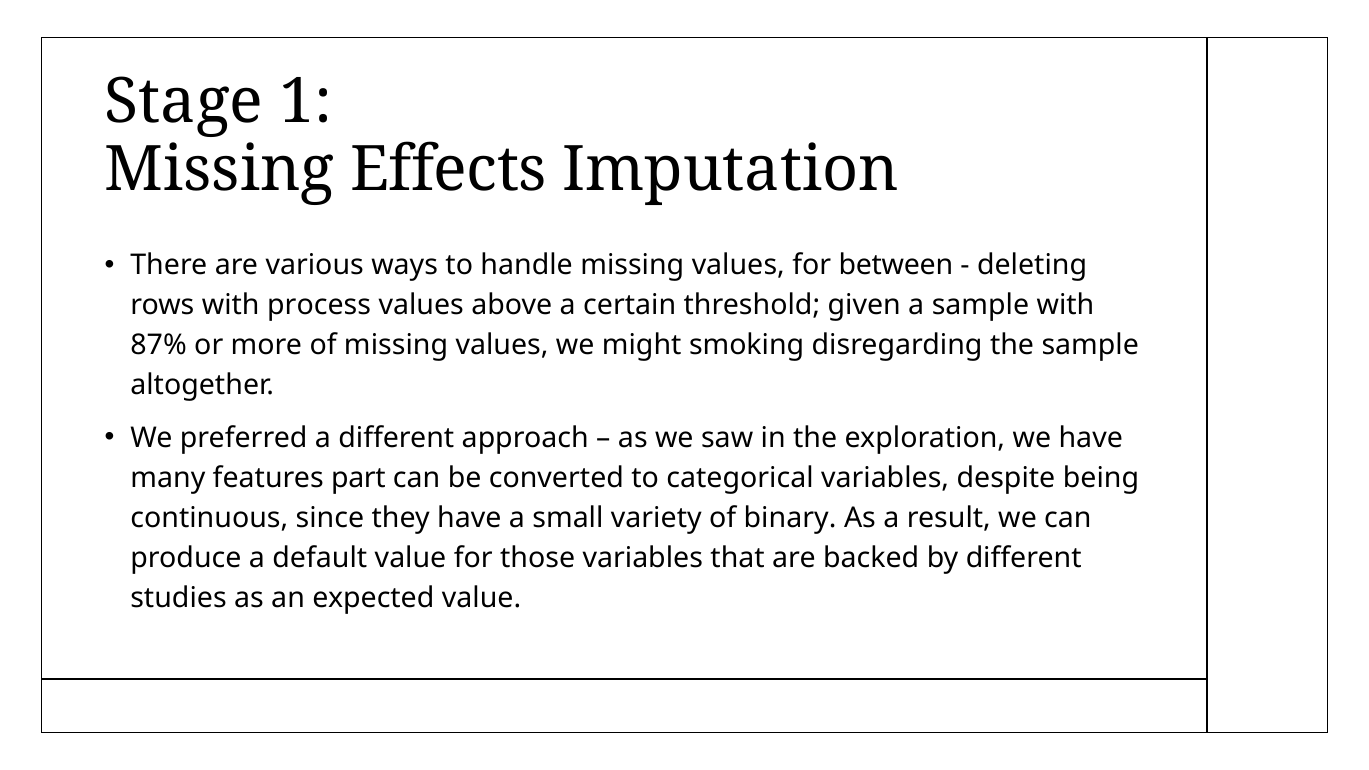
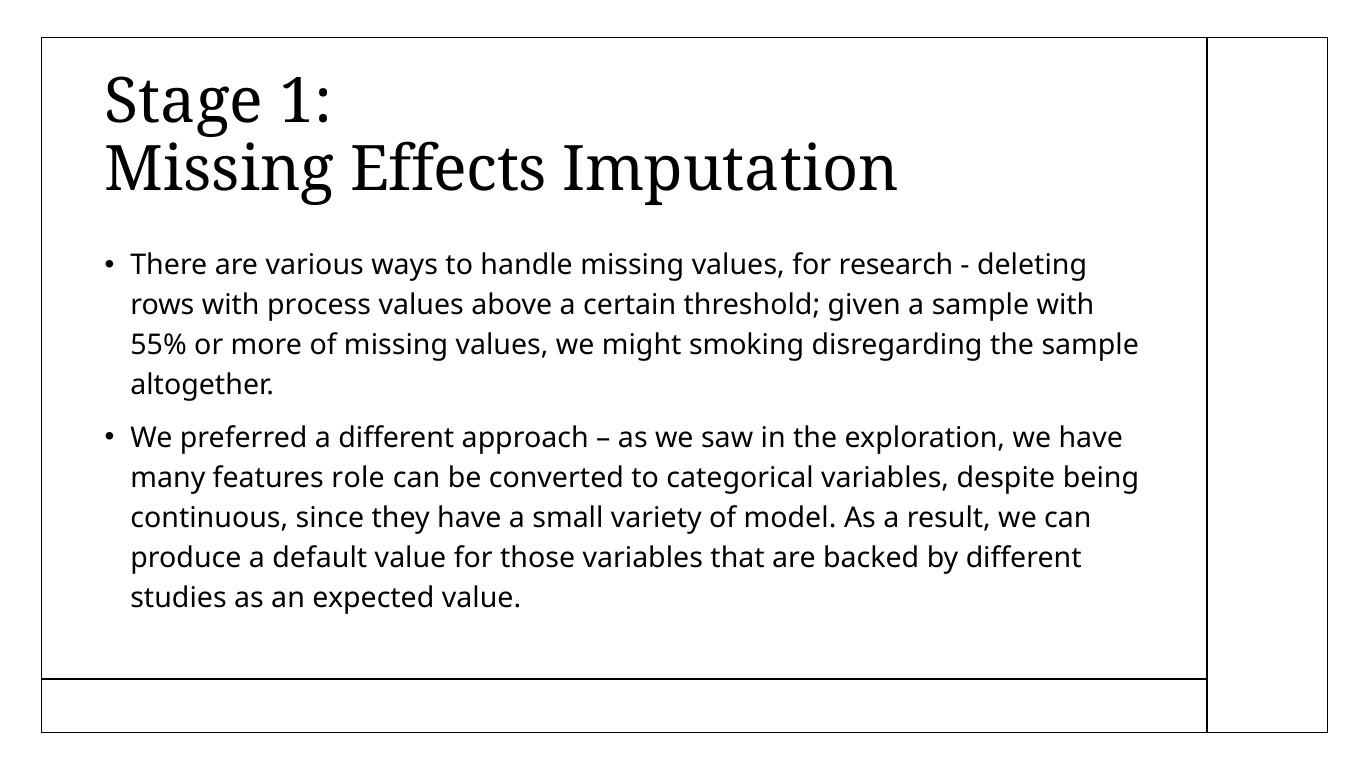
between: between -> research (896, 265)
87%: 87% -> 55% (159, 345)
part: part -> role (358, 478)
binary: binary -> model (790, 518)
